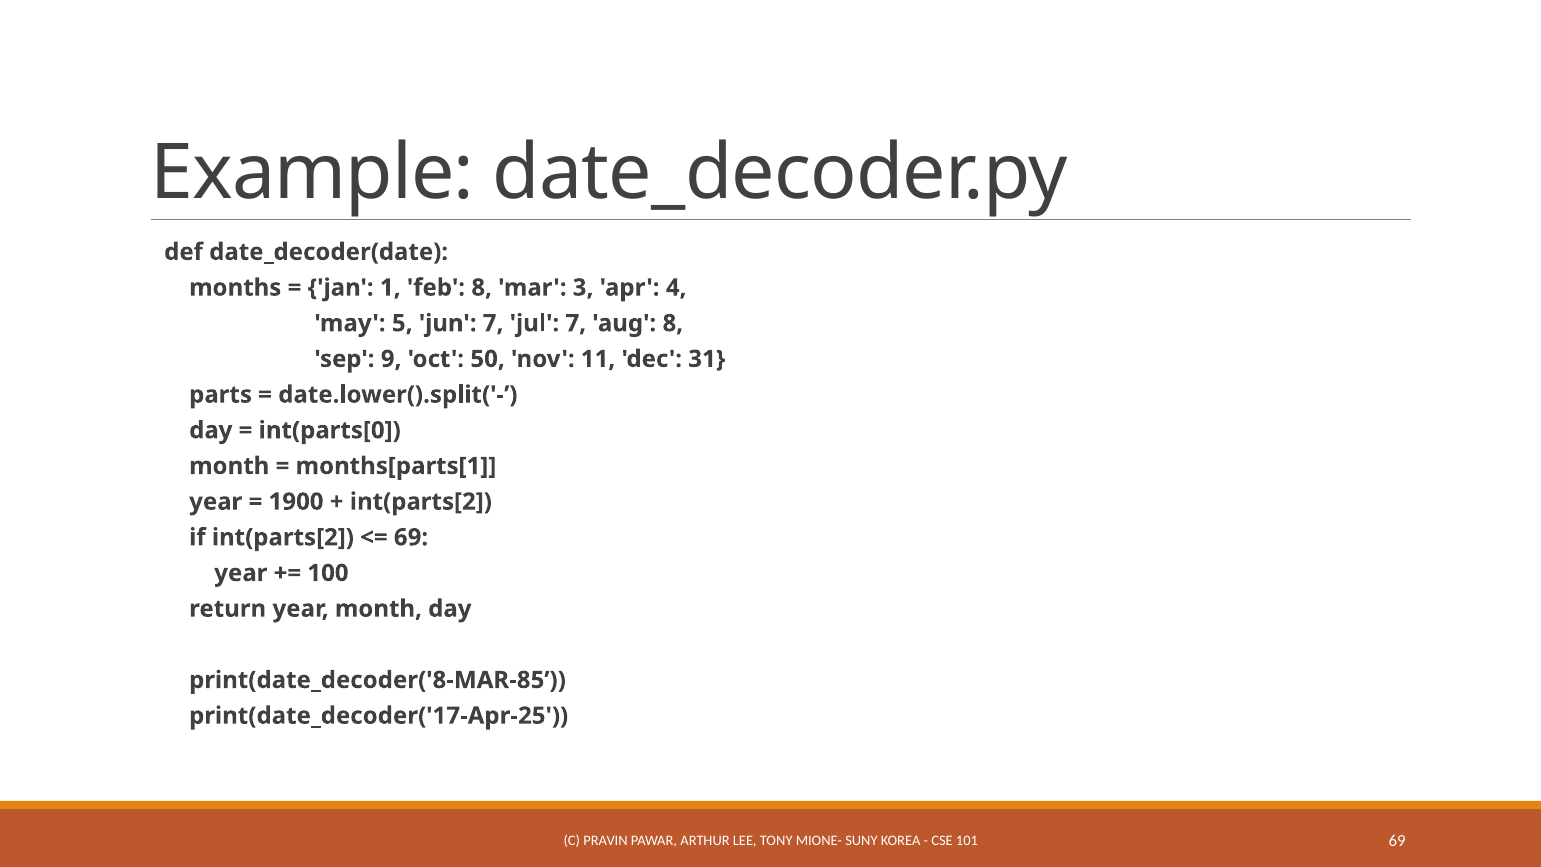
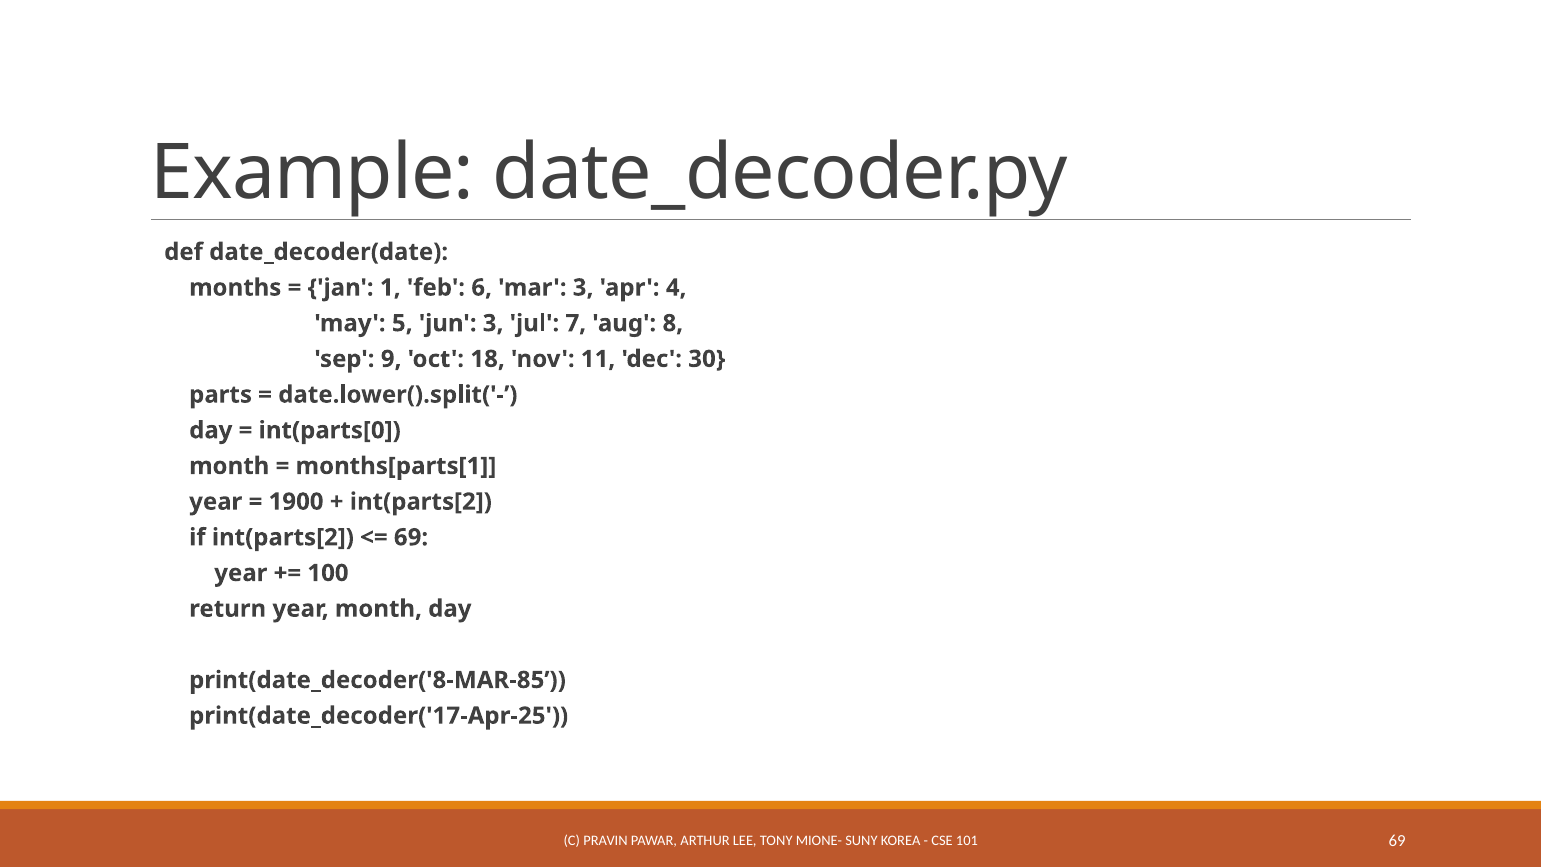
feb 8: 8 -> 6 (482, 288)
jun 7: 7 -> 3 (493, 323)
50: 50 -> 18 (488, 359)
31: 31 -> 30 (707, 359)
